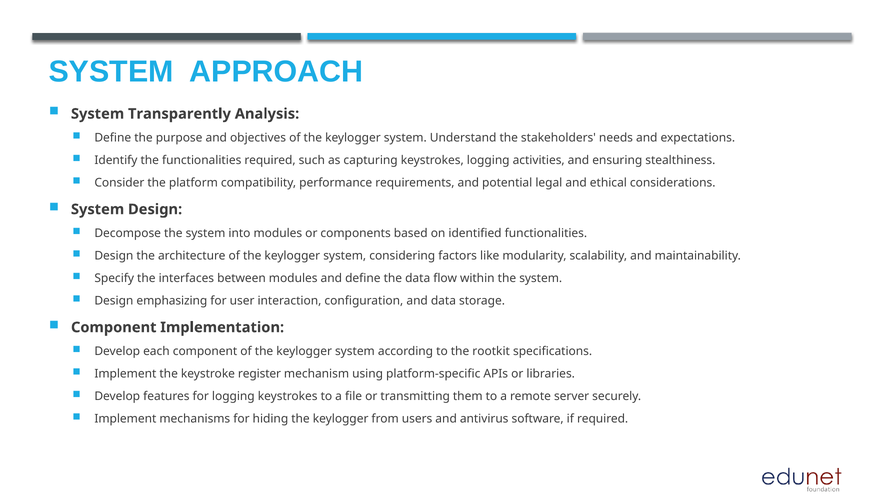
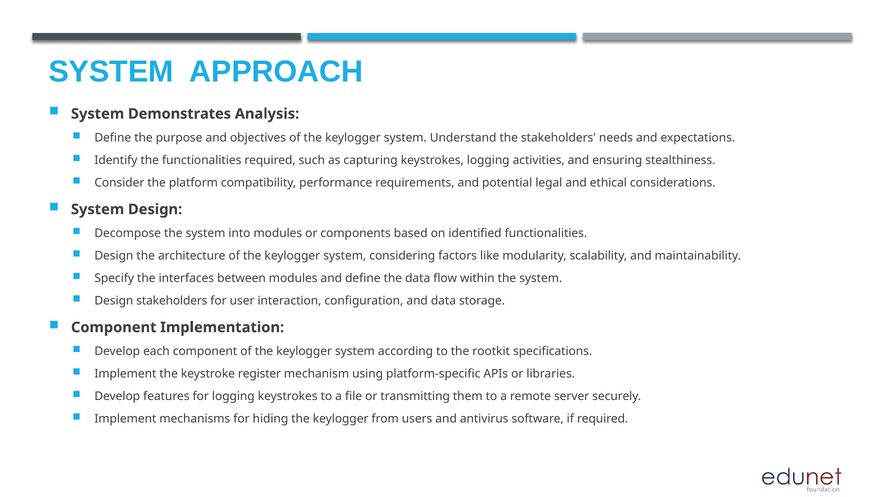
Transparently: Transparently -> Demonstrates (180, 114)
Design emphasizing: emphasizing -> stakeholders (172, 301)
